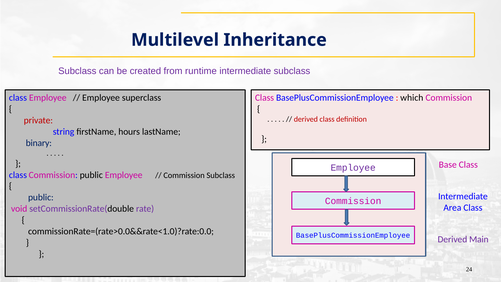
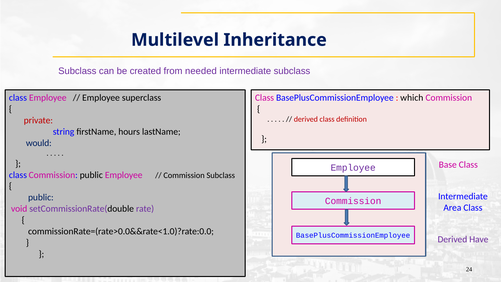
runtime: runtime -> needed (201, 71)
binary: binary -> would (39, 143)
Main: Main -> Have (479, 239)
